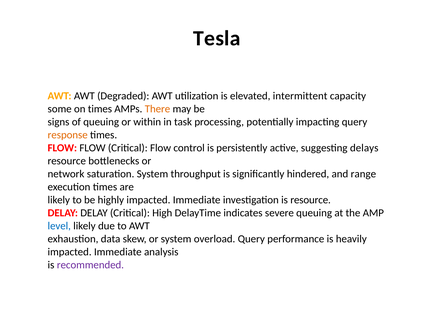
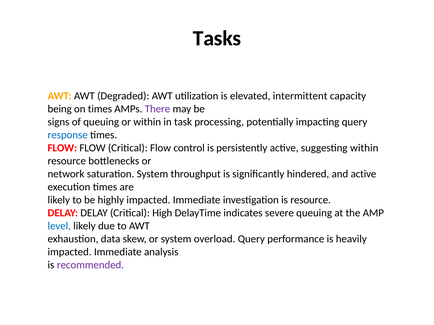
Tesla: Tesla -> Tasks (217, 38)
some: some -> being (60, 109)
There colour: orange -> purple (157, 109)
response colour: orange -> blue (68, 135)
suggesting delays: delays -> within (364, 148)
and range: range -> active (363, 174)
